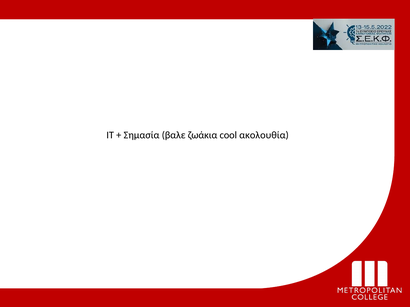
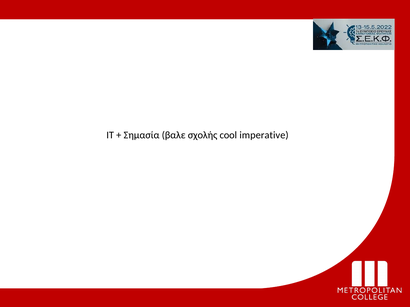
ζωάκια: ζωάκια -> σχολής (203, 135)
ακολουθία: ακολουθία -> imperative (264, 135)
